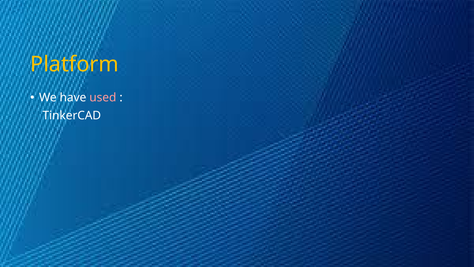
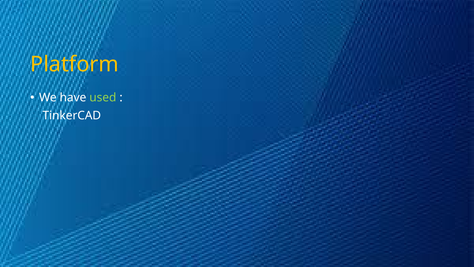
used colour: pink -> light green (103, 98)
